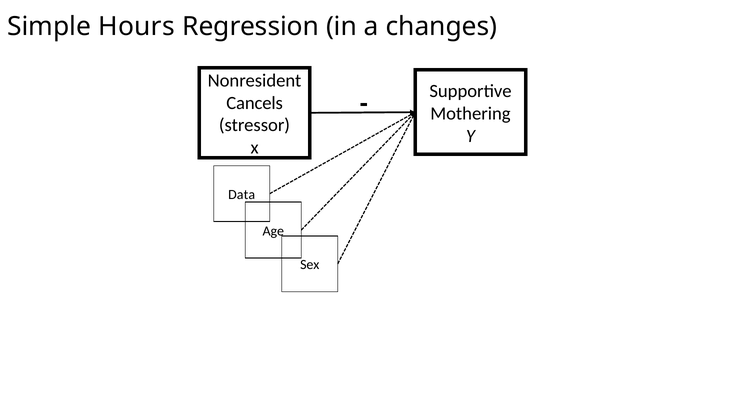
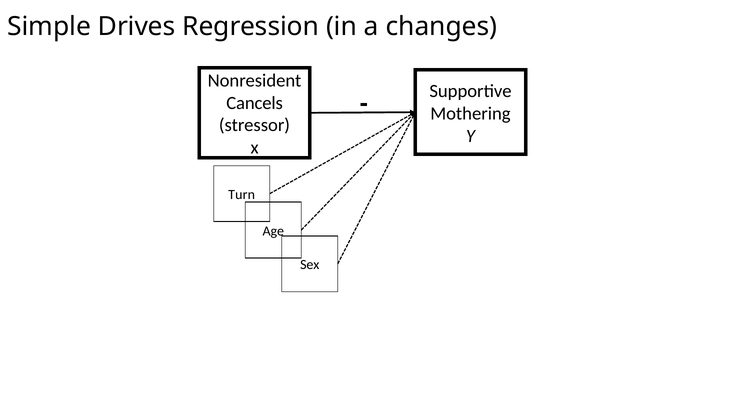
Hours: Hours -> Drives (137, 27)
Data: Data -> Turn (242, 195)
